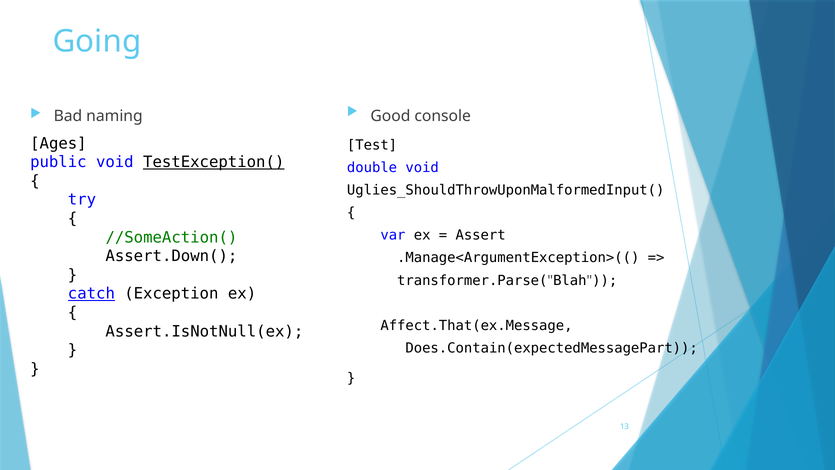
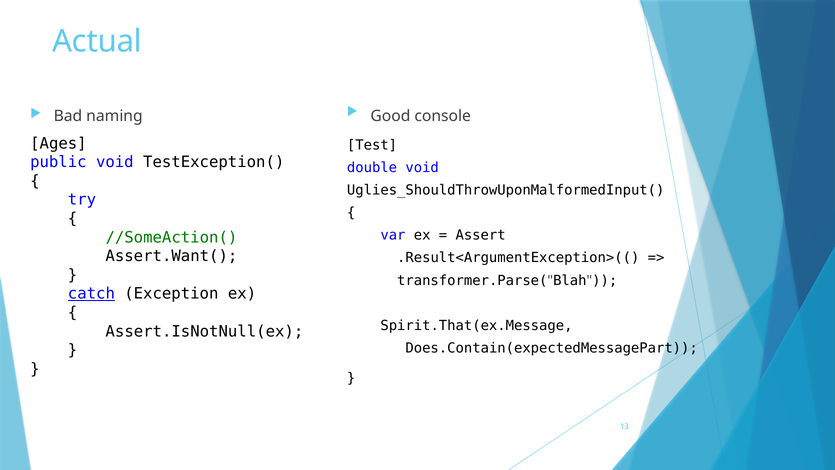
Going: Going -> Actual (97, 42)
TestException( underline: present -> none (214, 162)
Assert.Down(: Assert.Down( -> Assert.Want( (171, 256)
.Manage<ArgumentException>((: .Manage<ArgumentException>(( -> .Result<ArgumentException>(( (518, 258)
Affect.That(ex.Message: Affect.That(ex.Message -> Spirit.That(ex.Message (476, 325)
